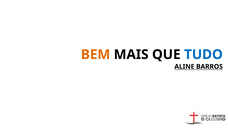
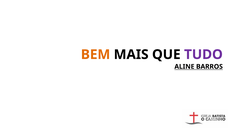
TUDO colour: blue -> purple (203, 55)
